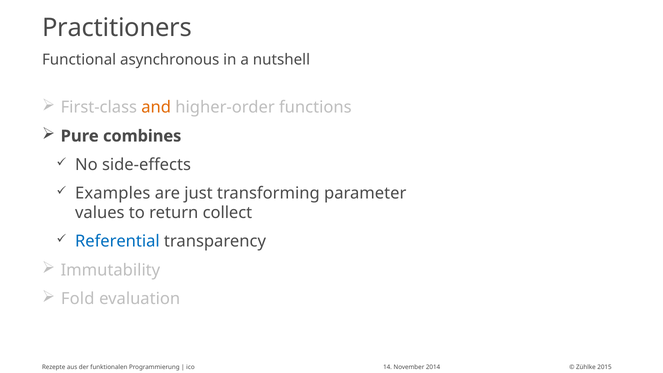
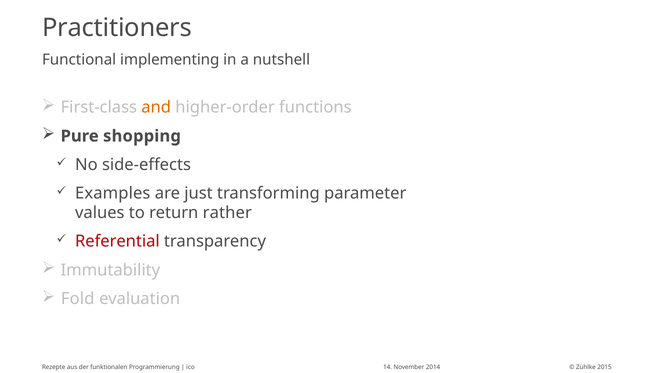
asynchronous: asynchronous -> implementing (170, 60)
combines: combines -> shopping (142, 136)
collect: collect -> rather (227, 213)
Referential colour: blue -> red (117, 241)
